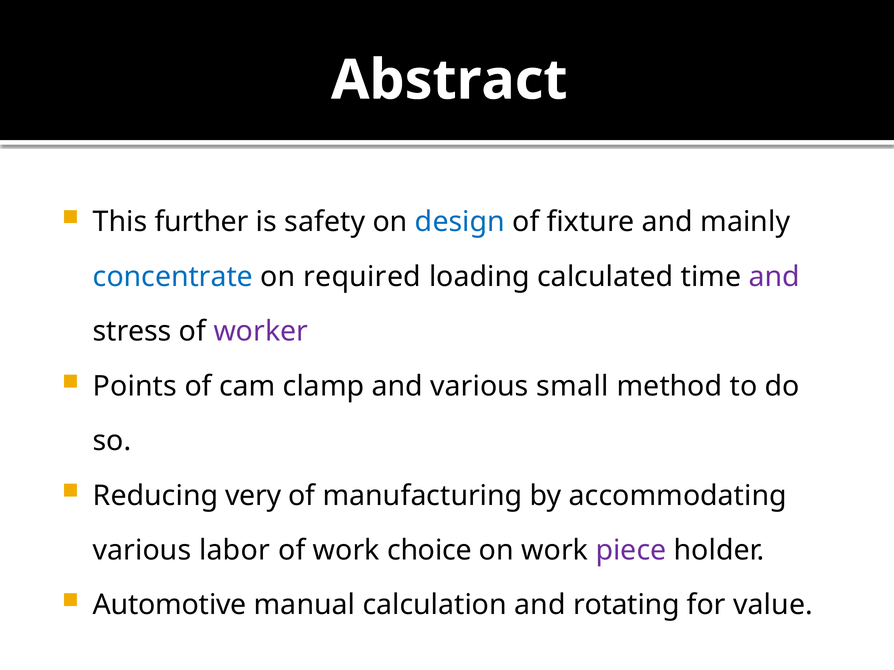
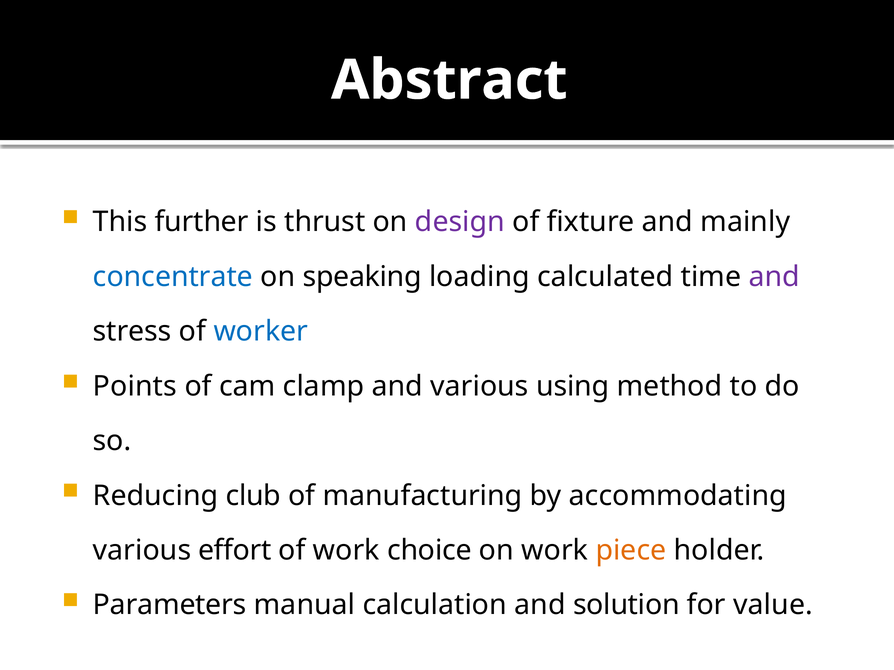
safety: safety -> thrust (325, 222)
design colour: blue -> purple (460, 222)
required: required -> speaking (362, 277)
worker colour: purple -> blue (261, 332)
small: small -> using (573, 386)
very: very -> club (253, 496)
labor: labor -> effort (235, 551)
piece colour: purple -> orange (631, 551)
Automotive: Automotive -> Parameters (170, 606)
rotating: rotating -> solution (626, 606)
